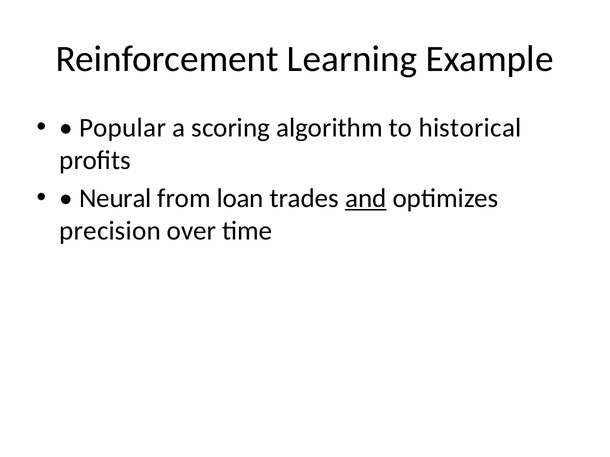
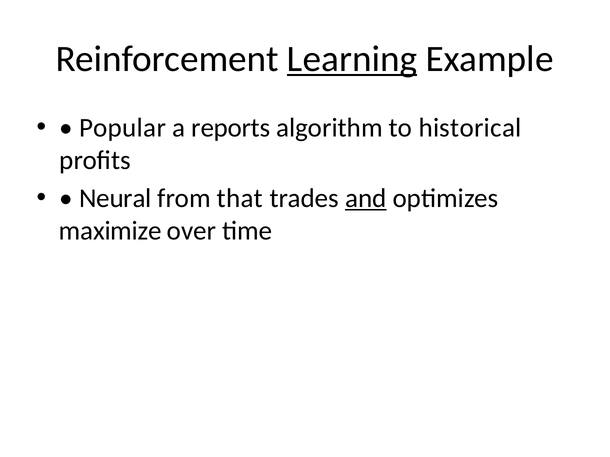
Learning underline: none -> present (352, 59)
scoring: scoring -> reports (231, 128)
loan: loan -> that (240, 198)
precision: precision -> maximize (110, 231)
